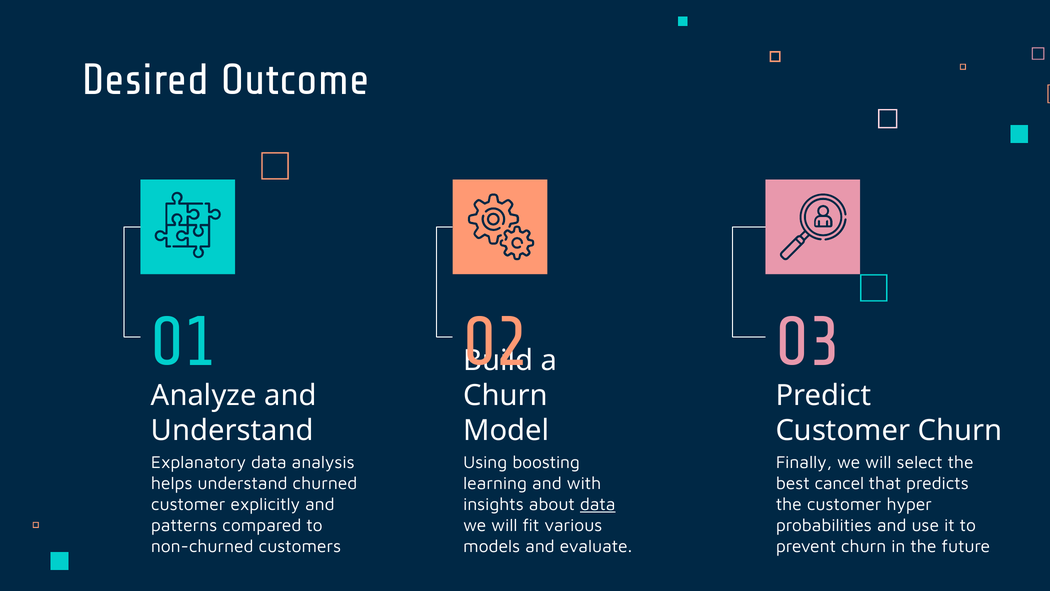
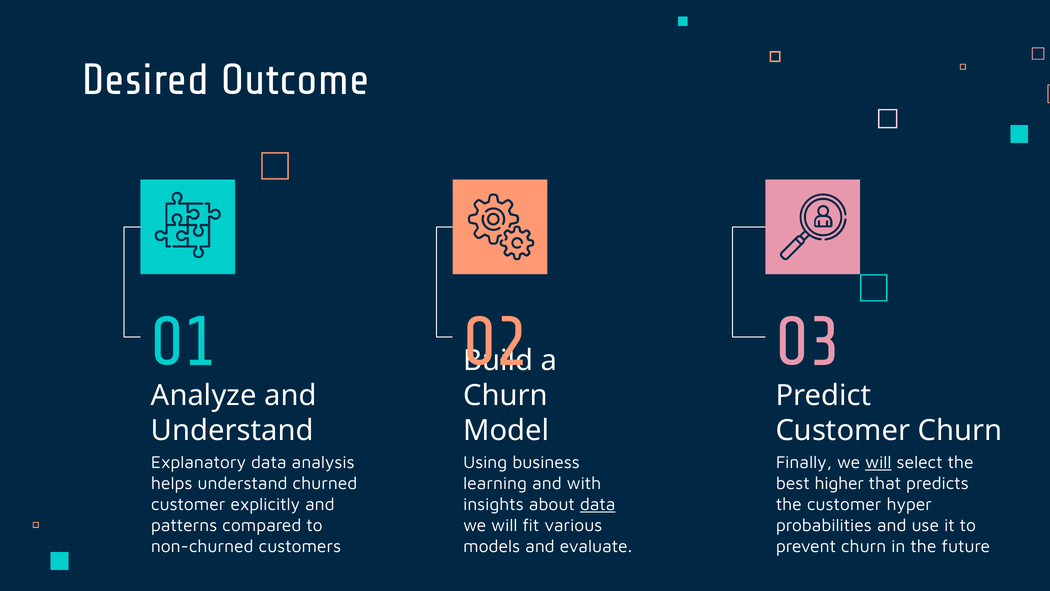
boosting: boosting -> business (546, 462)
will underline: none -> present (878, 462)
cancel: cancel -> higher (839, 483)
